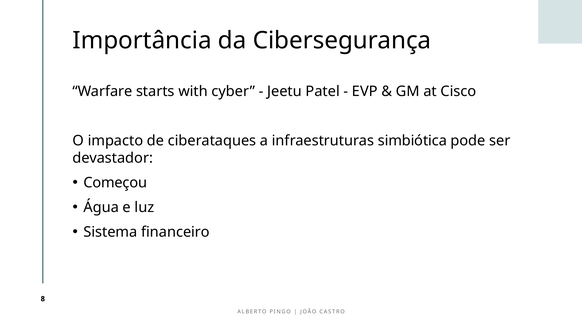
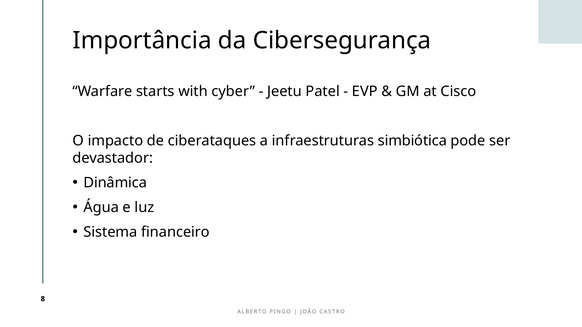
Começou: Começou -> Dinâmica (115, 183)
